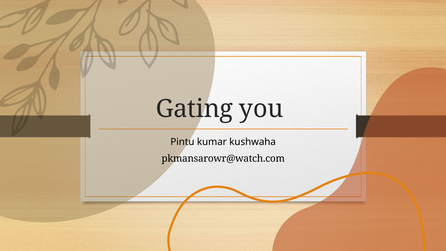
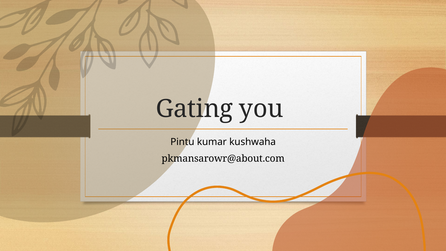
pkmansarowr@watch.com: pkmansarowr@watch.com -> pkmansarowr@about.com (223, 158)
